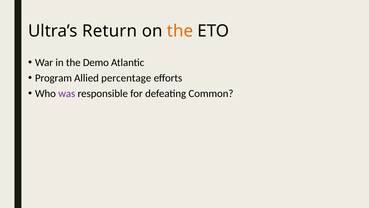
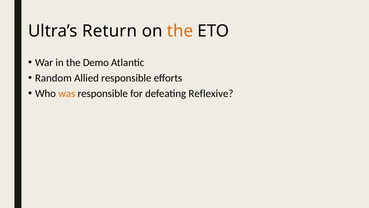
Program: Program -> Random (53, 78)
Allied percentage: percentage -> responsible (126, 78)
was colour: purple -> orange (67, 93)
Common: Common -> Reflexive (211, 93)
